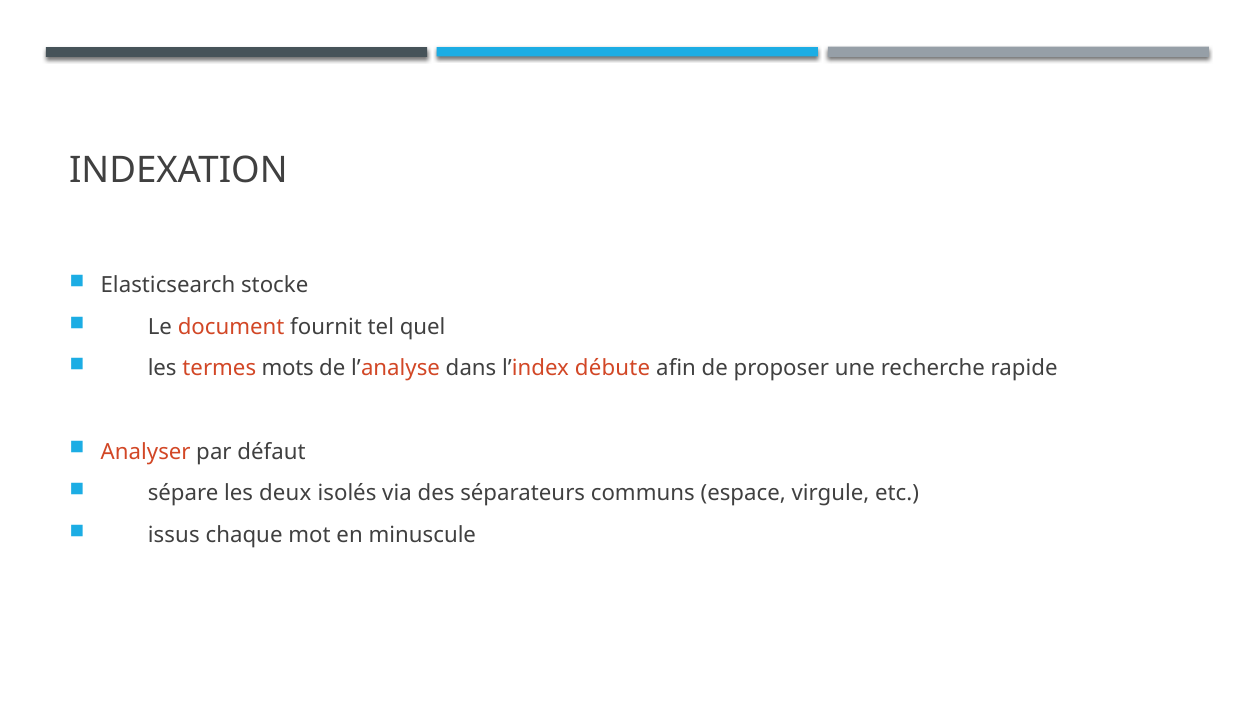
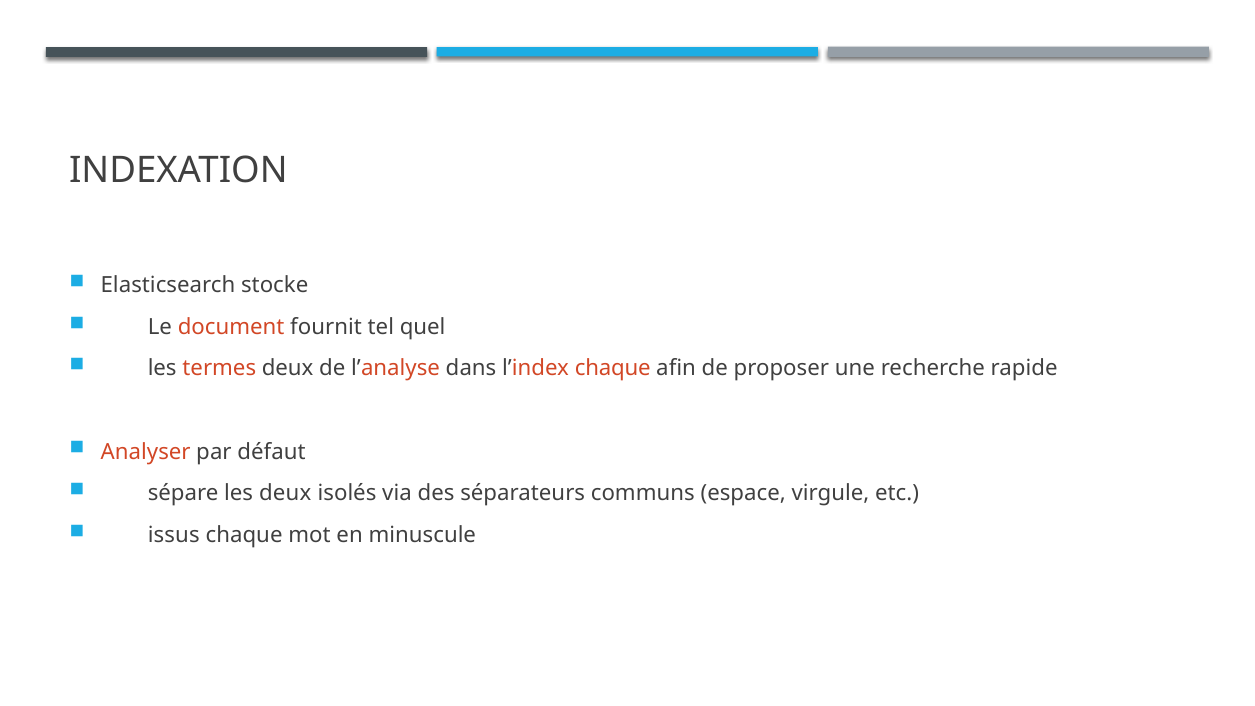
termes mots: mots -> deux (288, 368)
l’index débute: débute -> chaque (613, 368)
